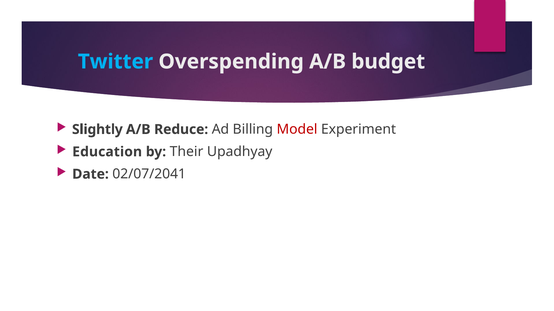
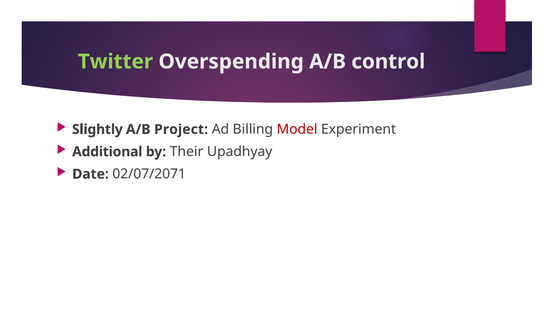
Twitter colour: light blue -> light green (115, 62)
budget: budget -> control (388, 62)
Reduce: Reduce -> Project (181, 130)
Education: Education -> Additional (107, 152)
02/07/2041: 02/07/2041 -> 02/07/2071 (149, 174)
